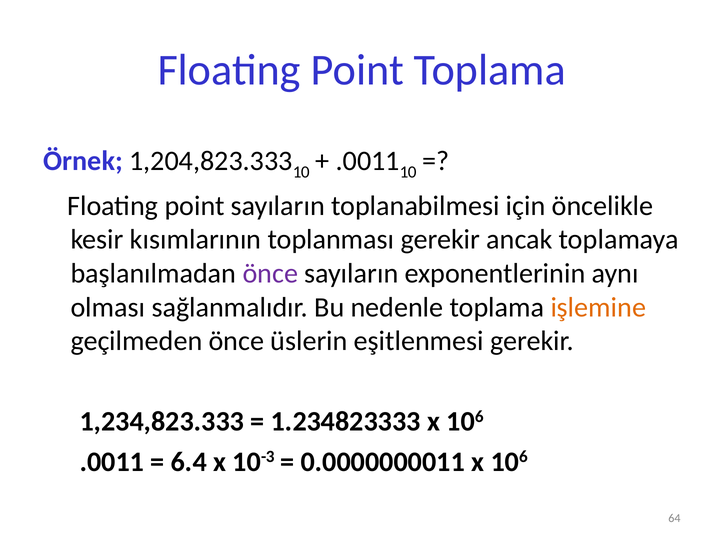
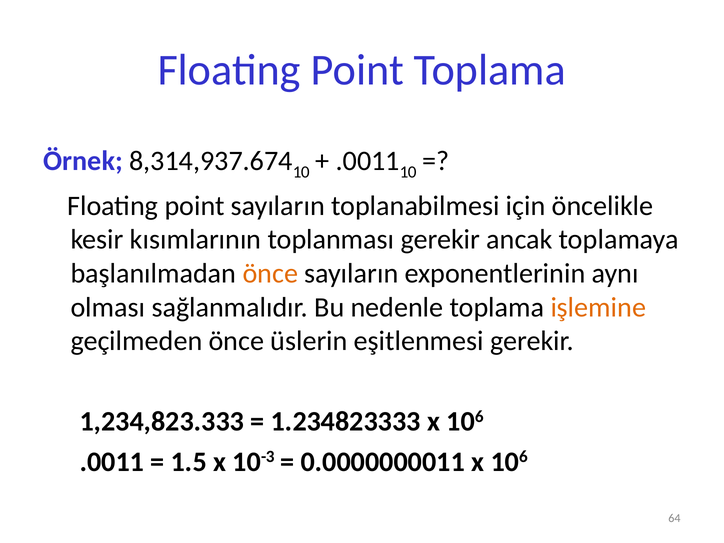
1,204,823.333: 1,204,823.333 -> 8,314,937.674 (211, 161)
önce colour: purple -> orange (270, 273)
6.4: 6.4 -> 1.5 (189, 462)
